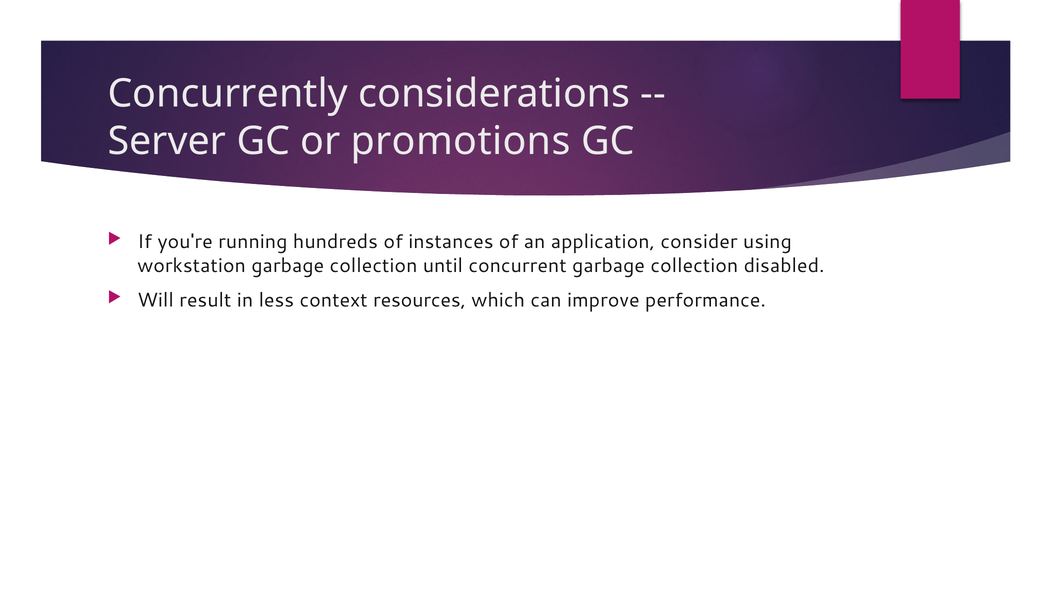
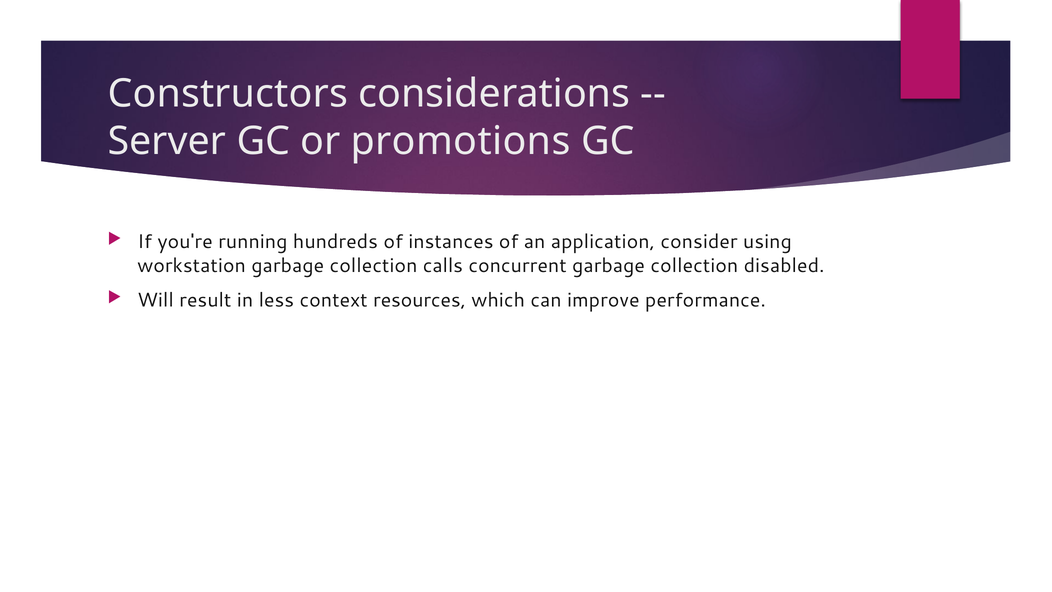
Concurrently: Concurrently -> Constructors (228, 94)
until: until -> calls (443, 265)
